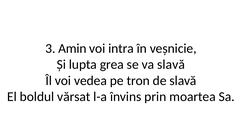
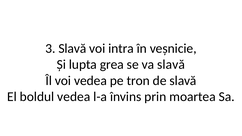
3 Amin: Amin -> Slavă (72, 48)
boldul vărsat: vărsat -> vedea (74, 97)
